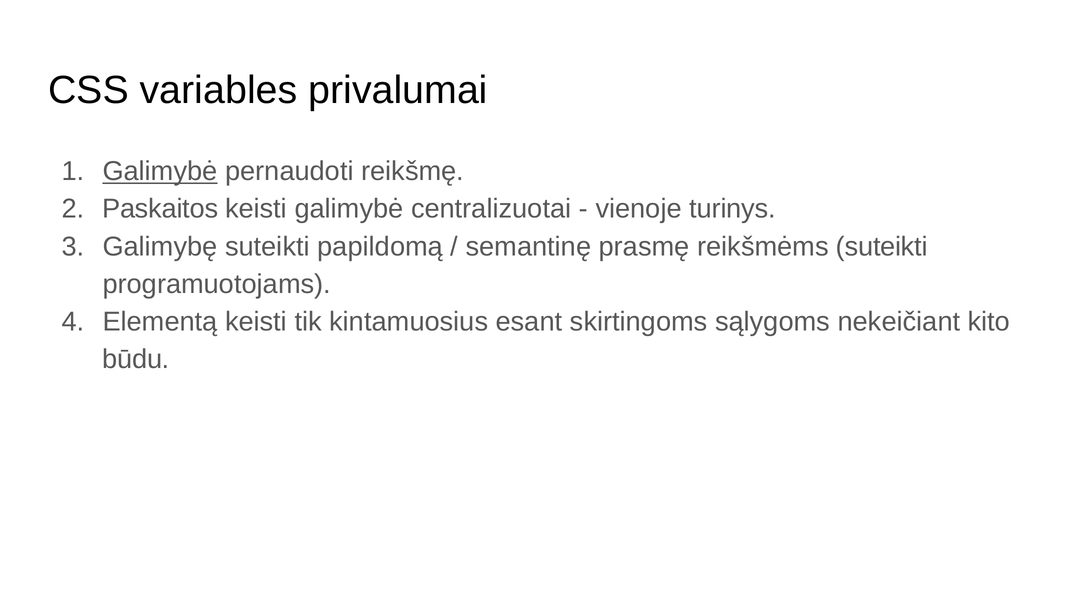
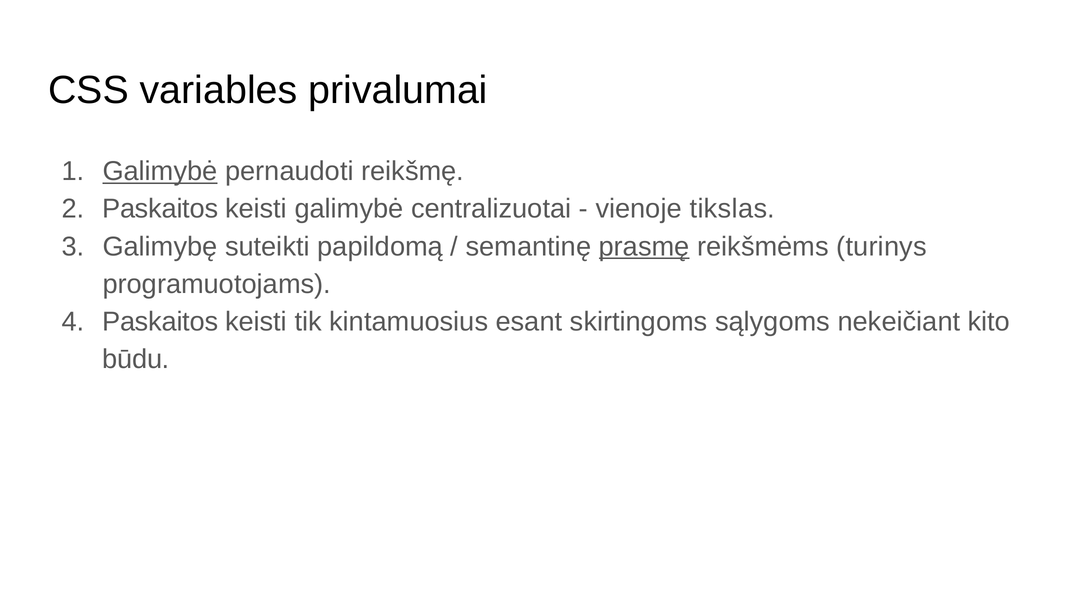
turinys: turinys -> tikslas (732, 209)
prasmę underline: none -> present (644, 247)
reikšmėms suteikti: suteikti -> turinys (882, 247)
Elementą: Elementą -> Paskaitos (160, 322)
